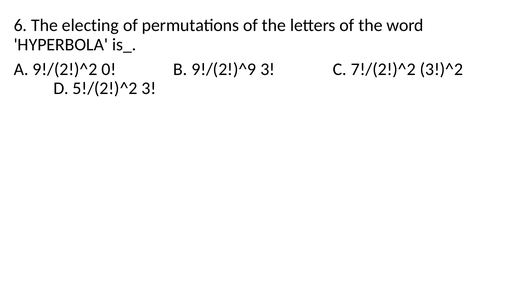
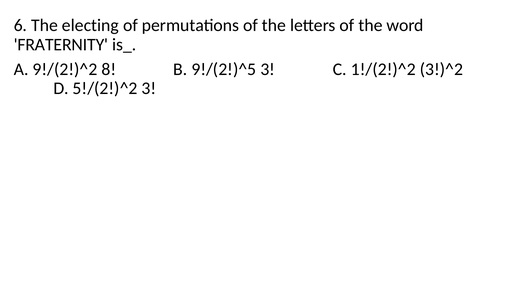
HYPERBOLA: HYPERBOLA -> FRATERNITY (61, 45)
0: 0 -> 8 (109, 69)
9!/(2!)^9: 9!/(2!)^9 -> 9!/(2!)^5 (224, 69)
7!/(2!)^2: 7!/(2!)^2 -> 1!/(2!)^2 (383, 69)
